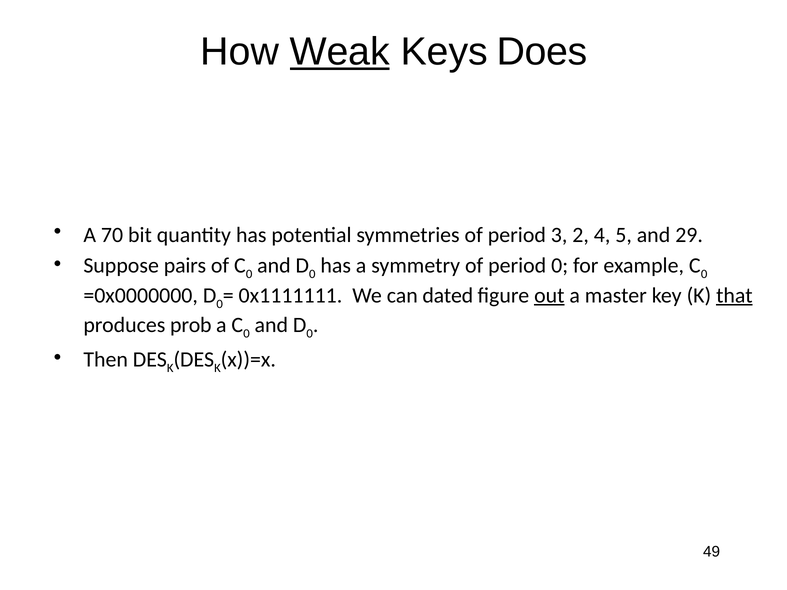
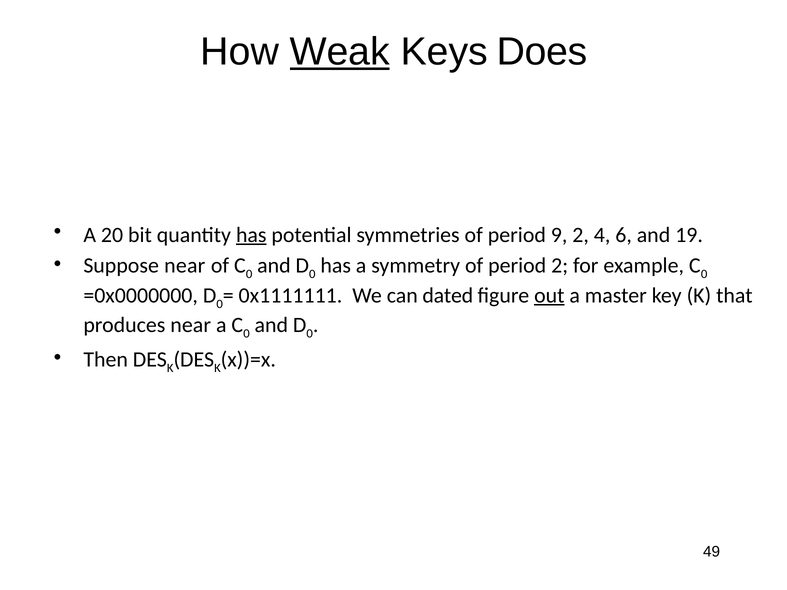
70: 70 -> 20 (112, 235)
has underline: none -> present (251, 235)
3: 3 -> 9 (559, 235)
5: 5 -> 6 (624, 235)
29: 29 -> 19 (689, 235)
Suppose pairs: pairs -> near (185, 266)
period 0: 0 -> 2 (560, 266)
that underline: present -> none (734, 295)
produces prob: prob -> near (191, 325)
